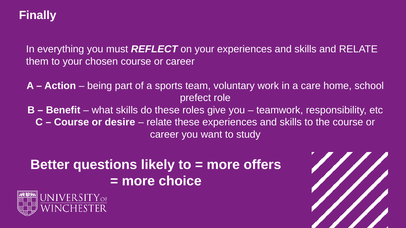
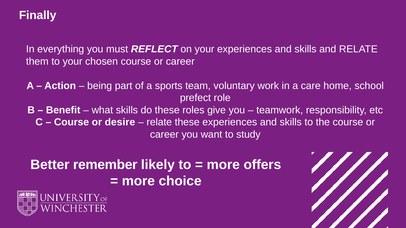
questions: questions -> remember (105, 165)
